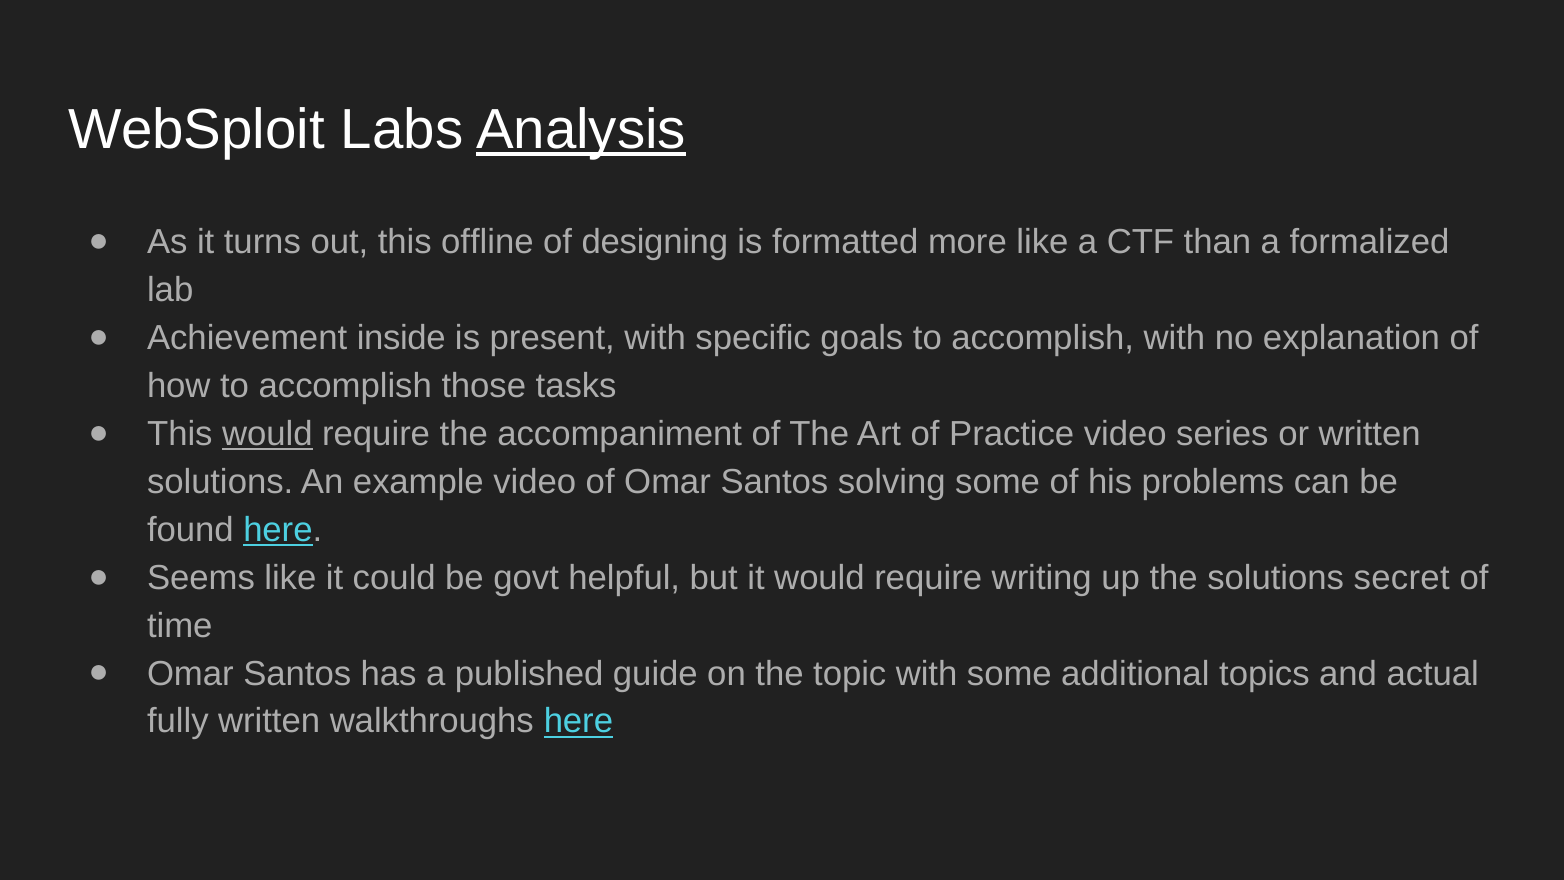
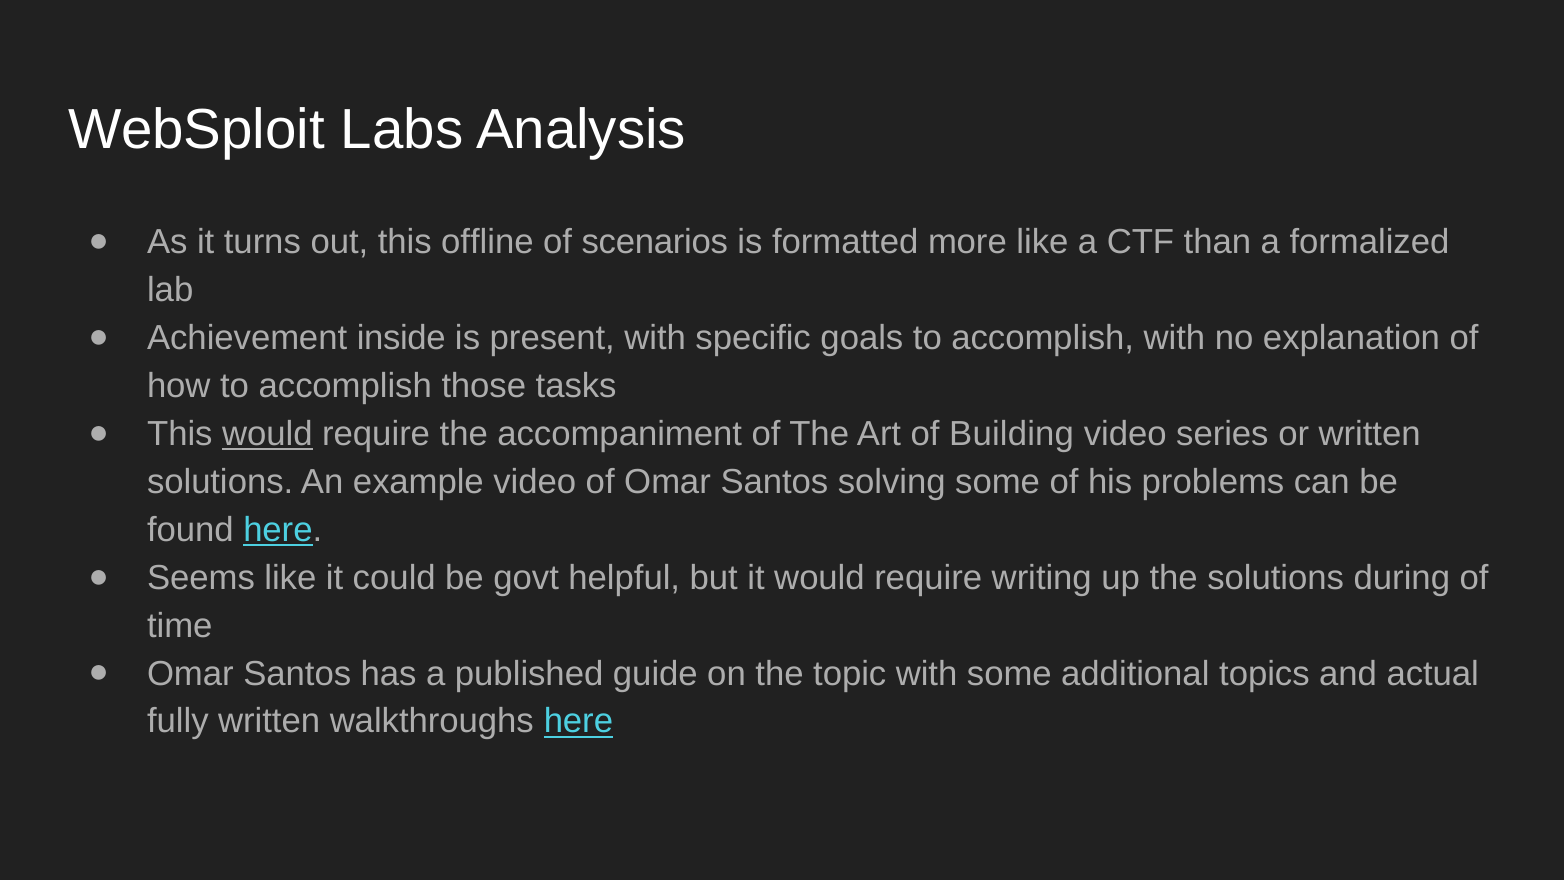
Analysis underline: present -> none (581, 130)
designing: designing -> scenarios (655, 242)
Practice: Practice -> Building (1012, 434)
secret: secret -> during (1402, 578)
